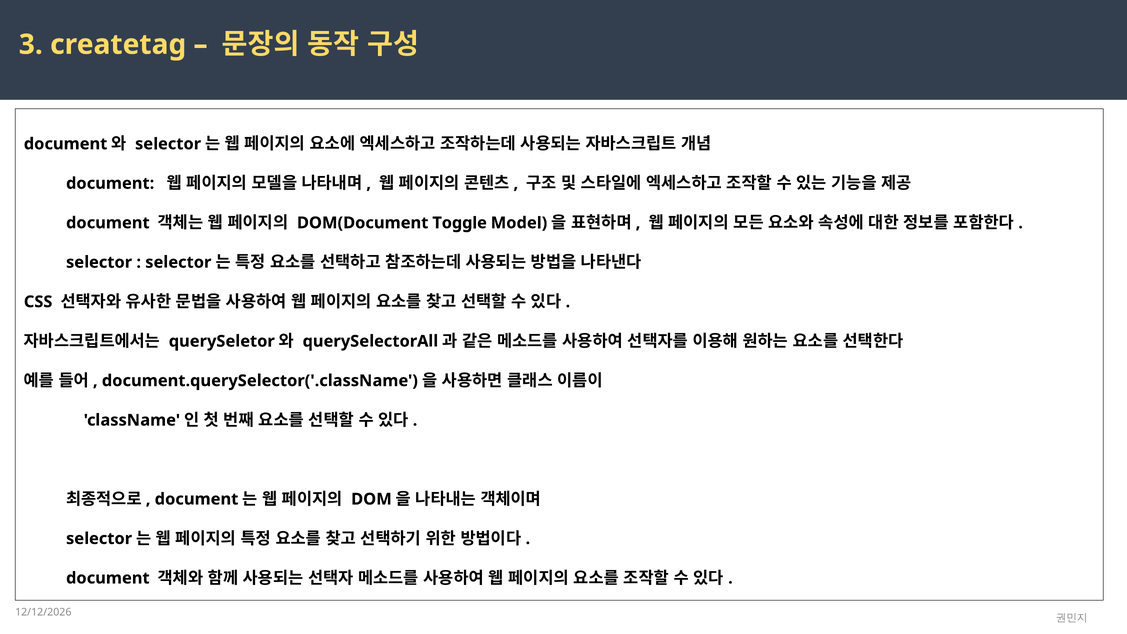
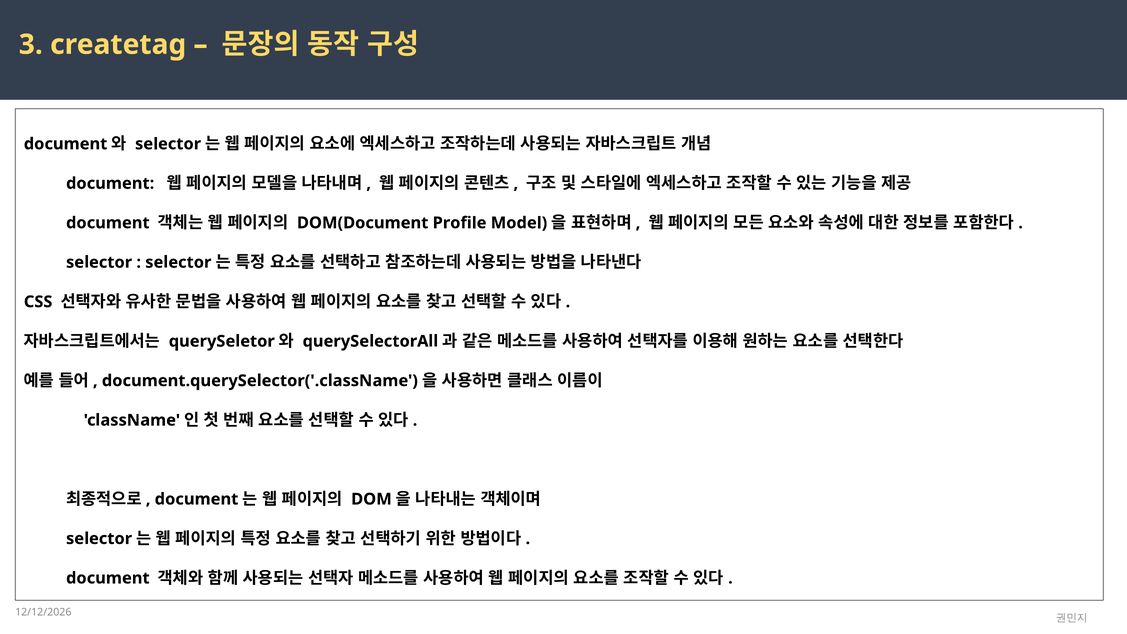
Toggle: Toggle -> Profile (460, 223)
